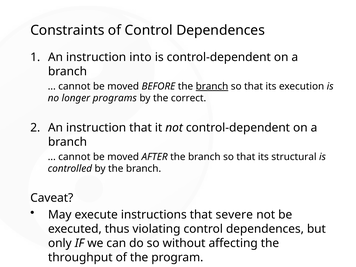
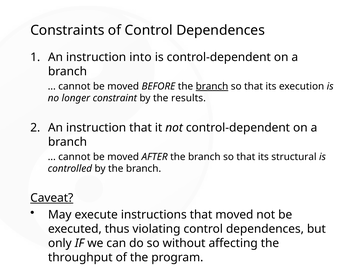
programs: programs -> constraint (115, 98)
correct: correct -> results (188, 98)
Caveat underline: none -> present (52, 198)
that severe: severe -> moved (234, 215)
